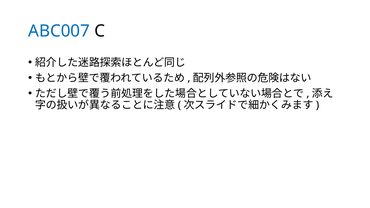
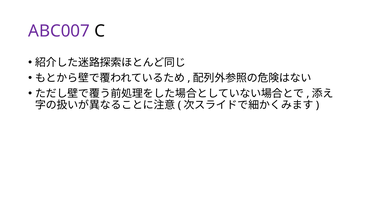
ABC007 colour: blue -> purple (59, 31)
